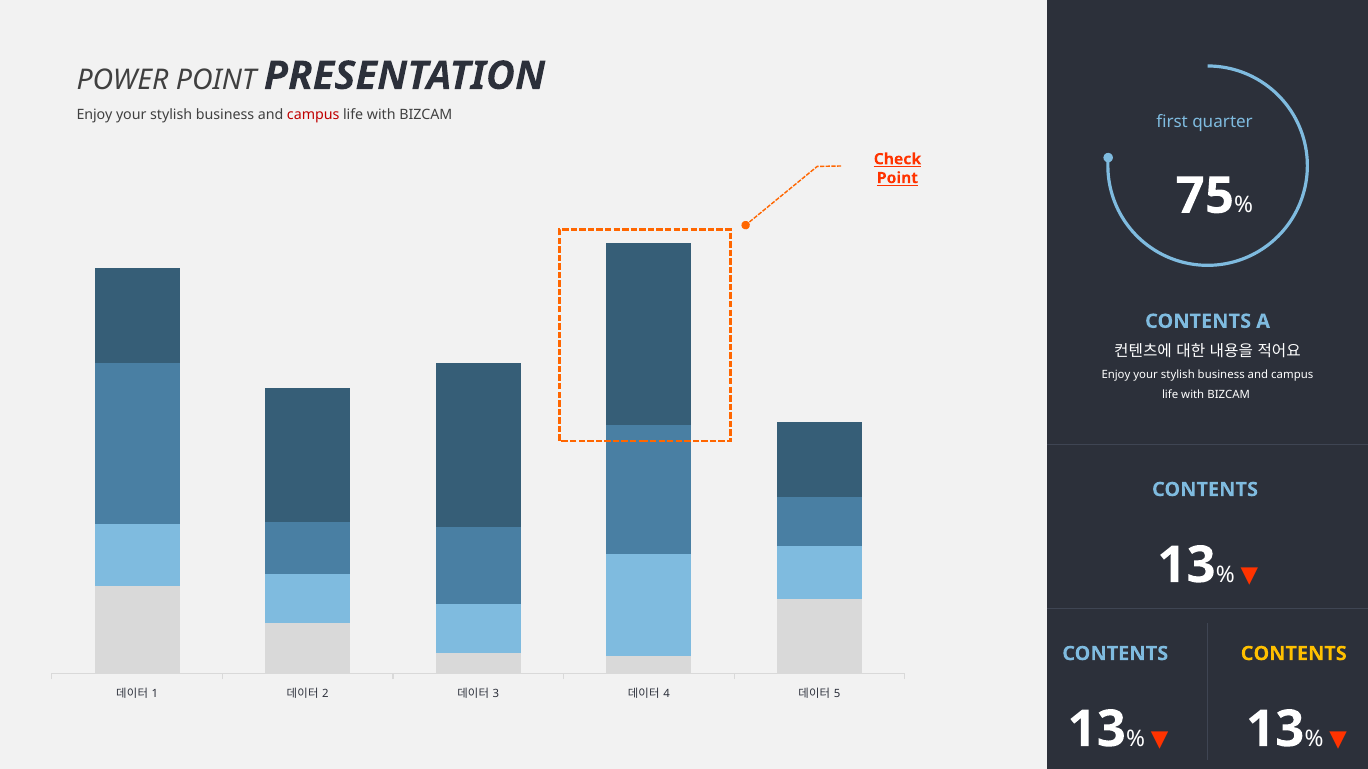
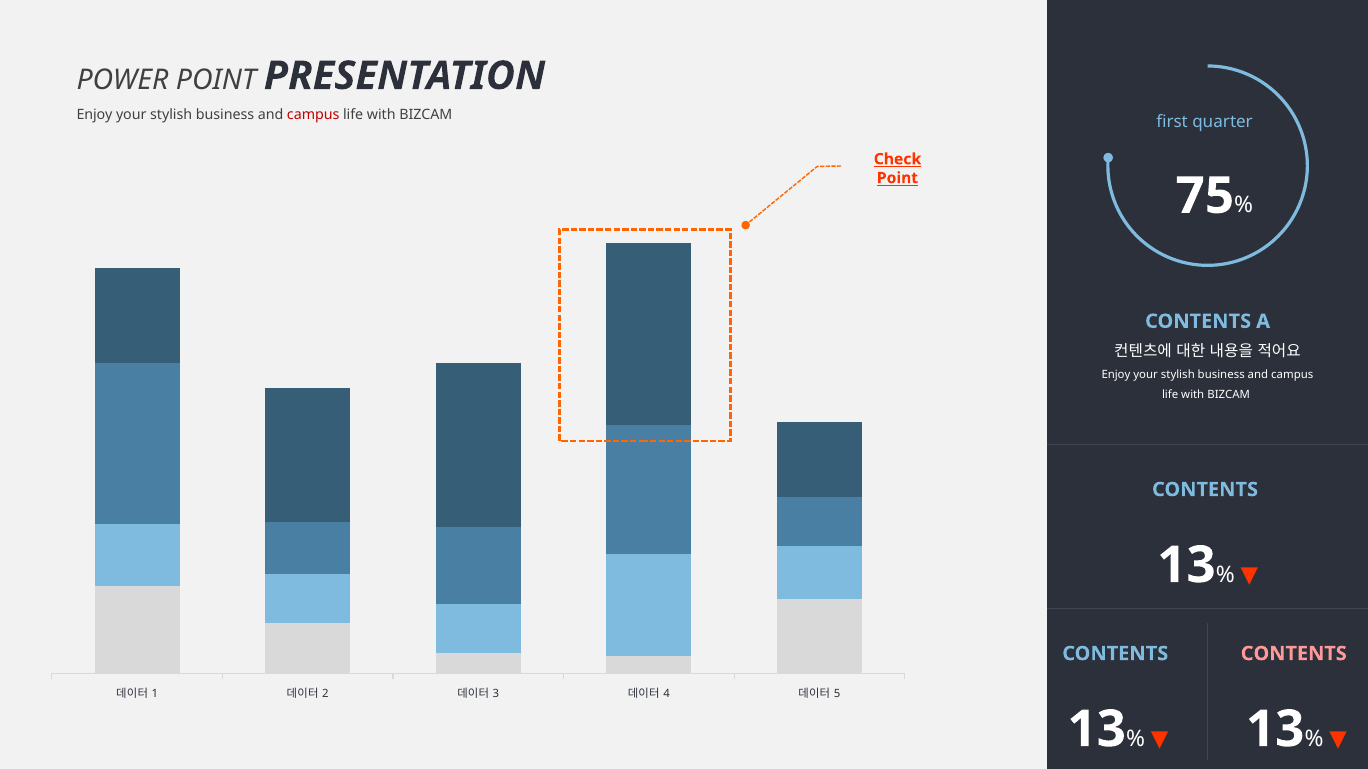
CONTENTS colour: yellow -> pink (1294, 654)
